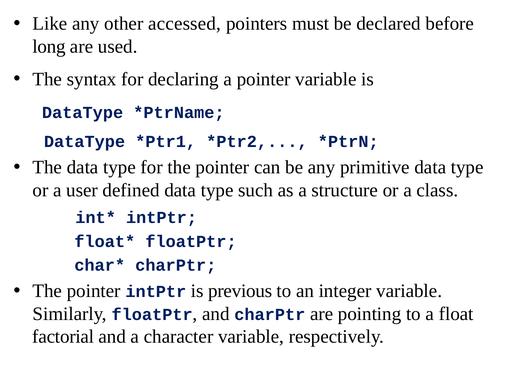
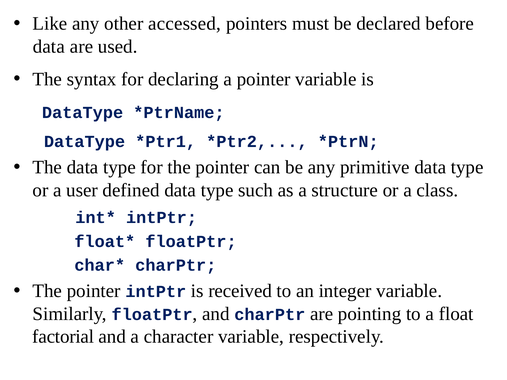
long: long -> data (49, 47)
previous: previous -> received (240, 291)
